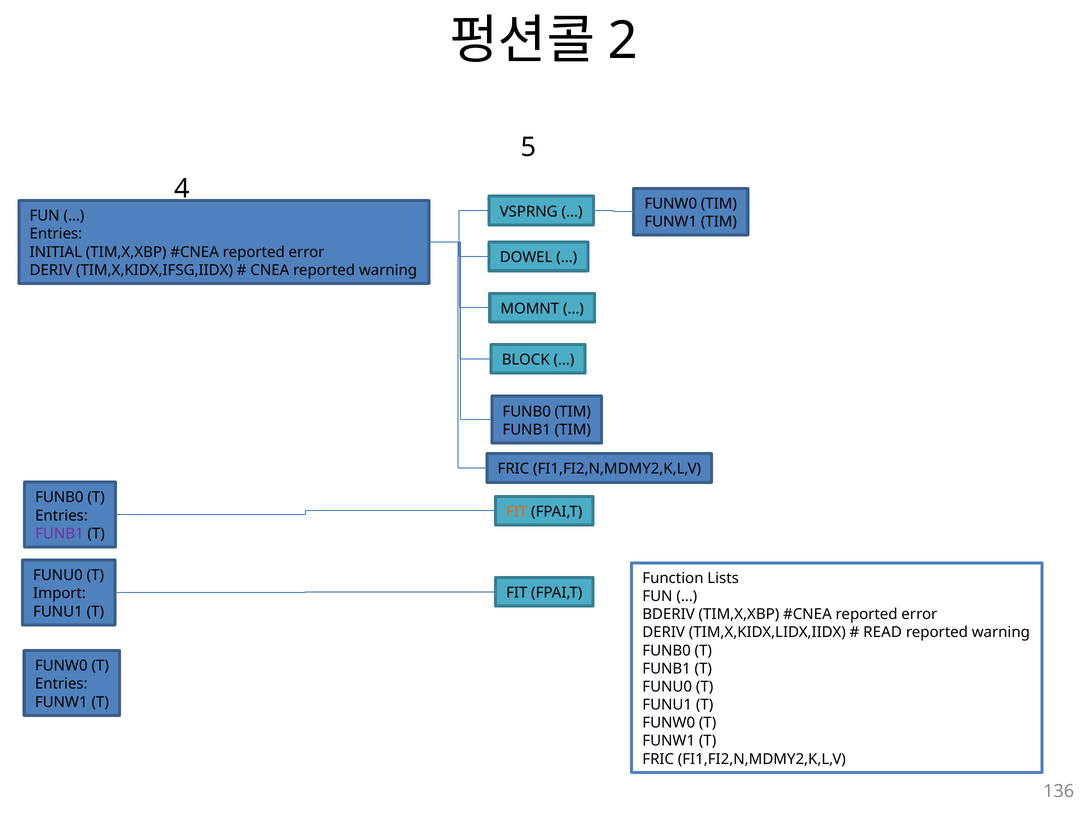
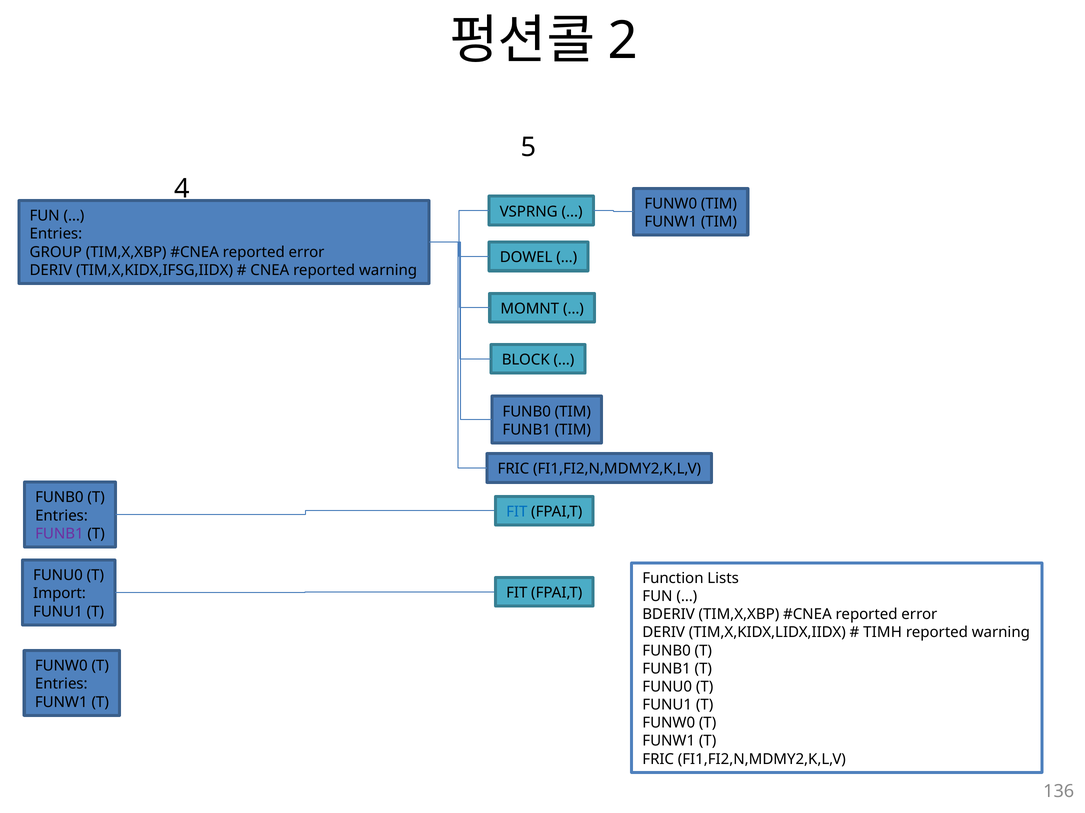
INITIAL: INITIAL -> GROUP (56, 252)
FIT colour: orange -> blue (517, 512)
READ: READ -> TIMH (883, 633)
